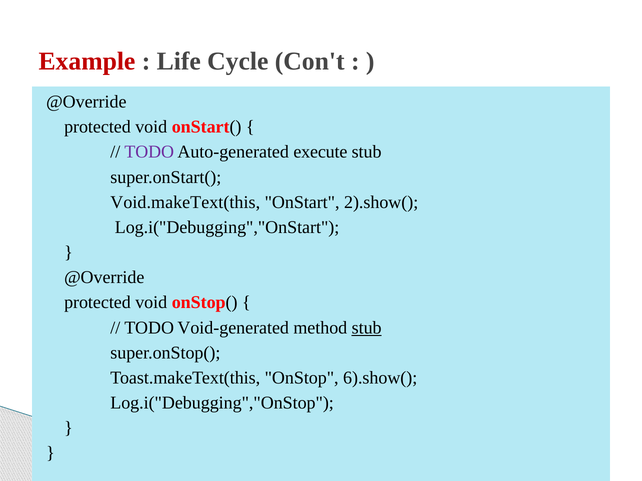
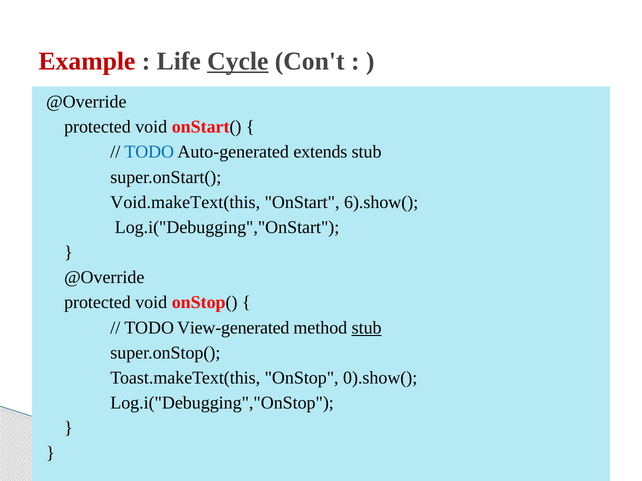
Cycle underline: none -> present (238, 61)
TODO colour: purple -> blue (149, 152)
execute: execute -> extends (320, 152)
2).show(: 2).show( -> 6).show( (381, 202)
Void-generated: Void-generated -> View-generated (233, 328)
6).show(: 6).show( -> 0).show( (380, 378)
